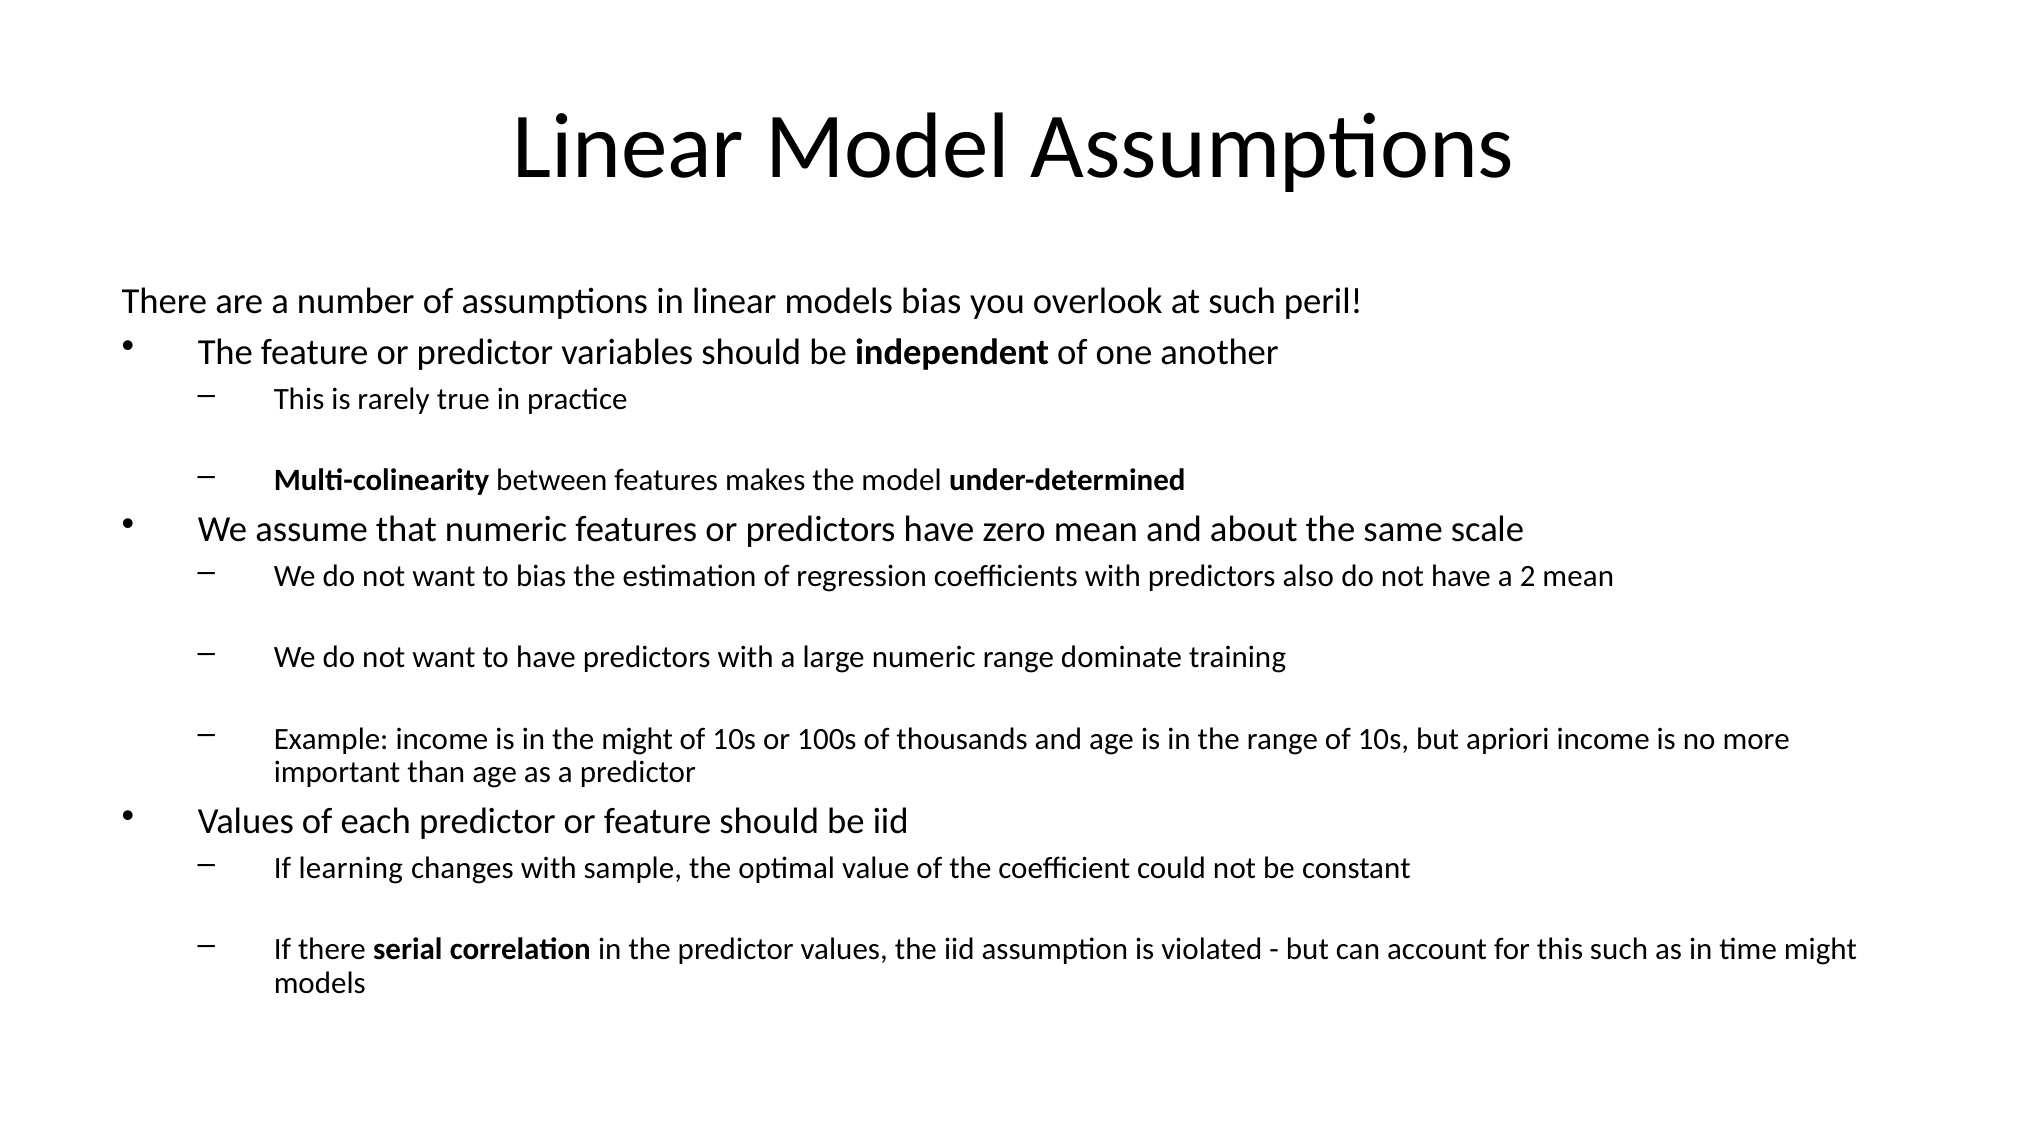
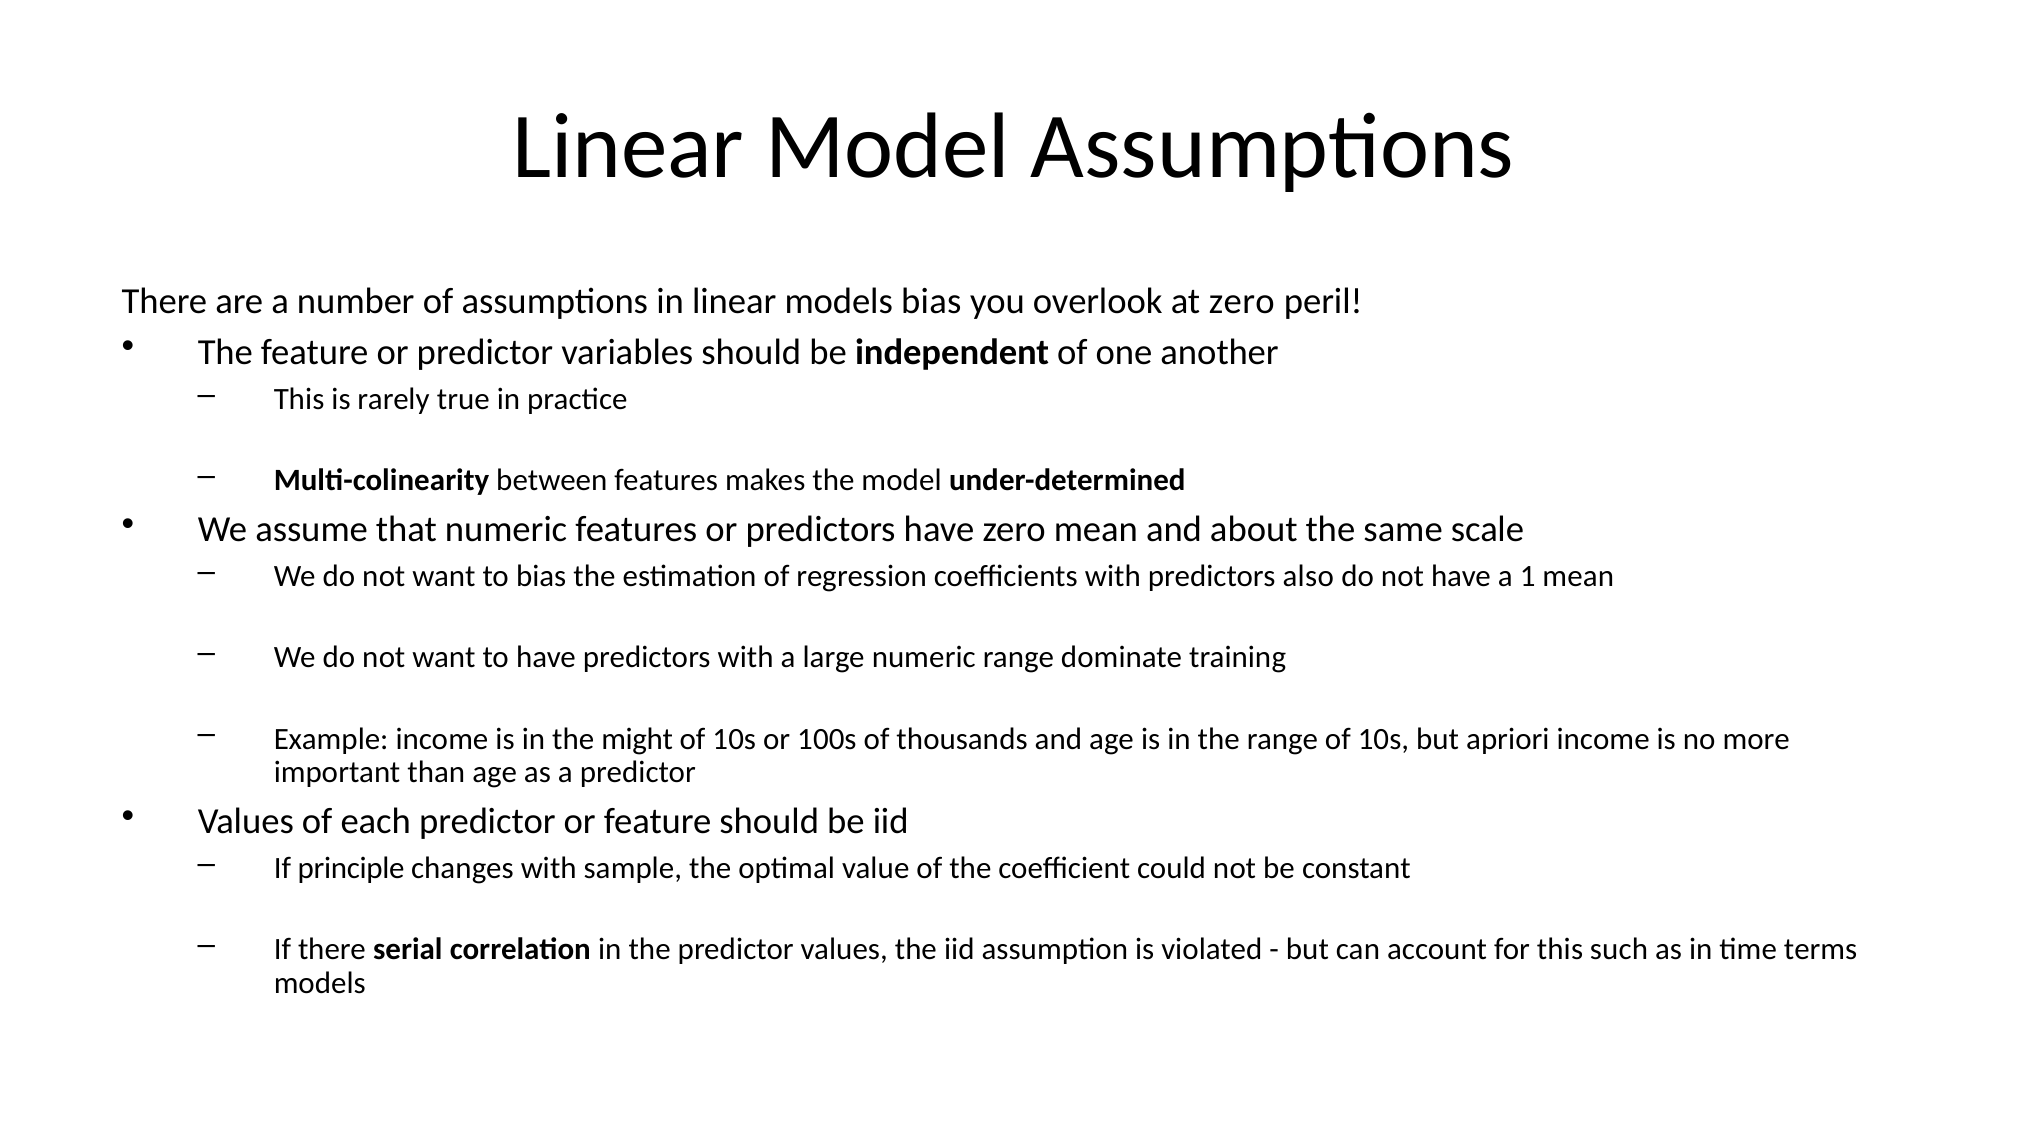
at such: such -> zero (1242, 301)
2: 2 -> 1 (1528, 576)
learning: learning -> principle (351, 868)
time might: might -> terms (1821, 949)
